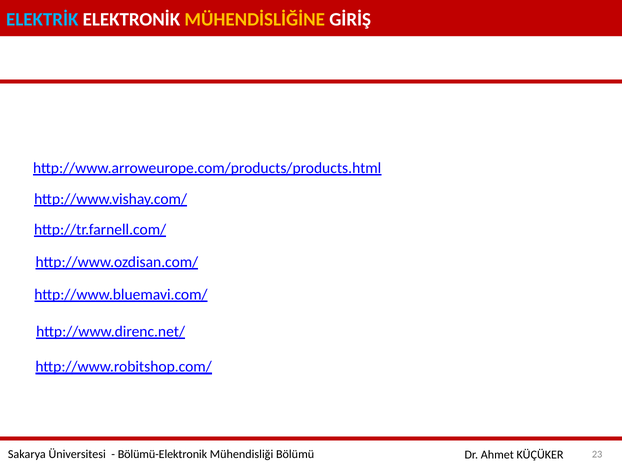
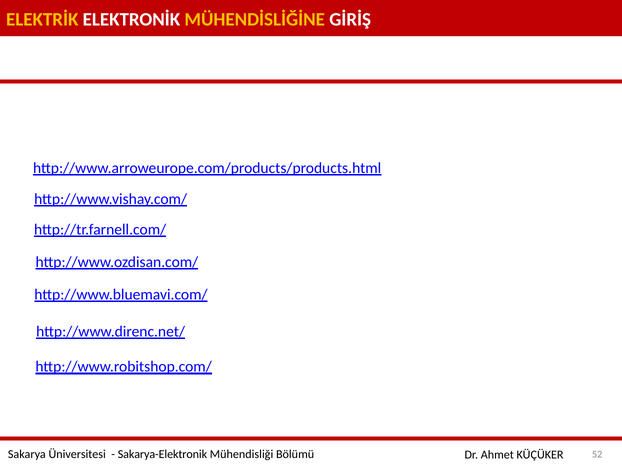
ELEKTRİK colour: light blue -> yellow (42, 19)
Bölümü-Elektronik: Bölümü-Elektronik -> Sakarya-Elektronik (162, 455)
23: 23 -> 52 (597, 455)
